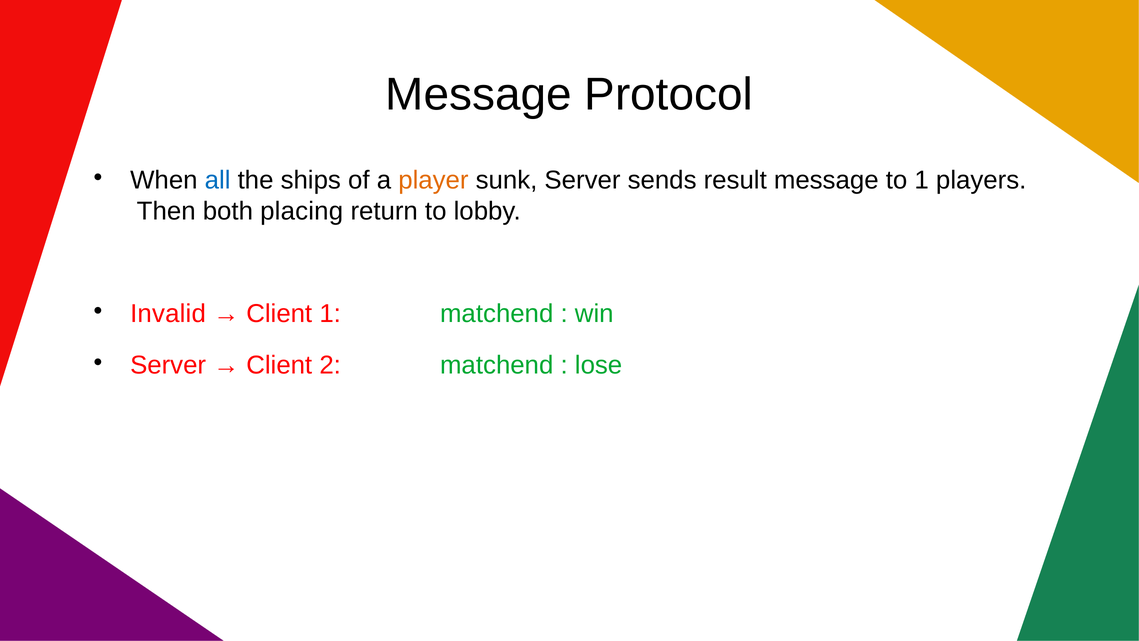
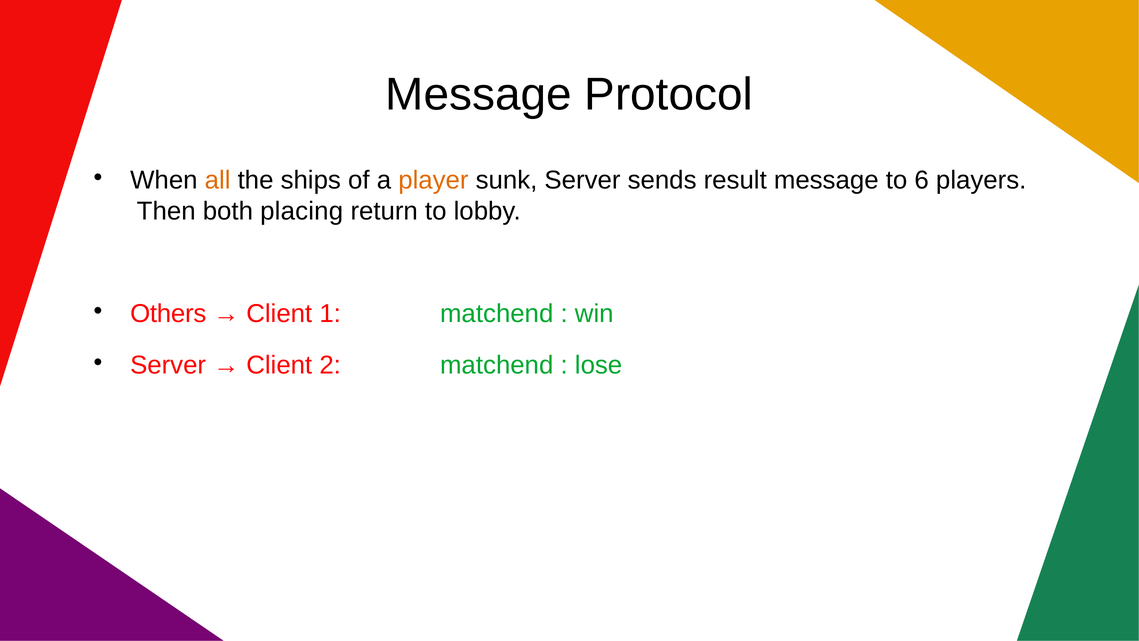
all colour: blue -> orange (218, 180)
to 1: 1 -> 6 (922, 180)
Invalid: Invalid -> Others (168, 314)
